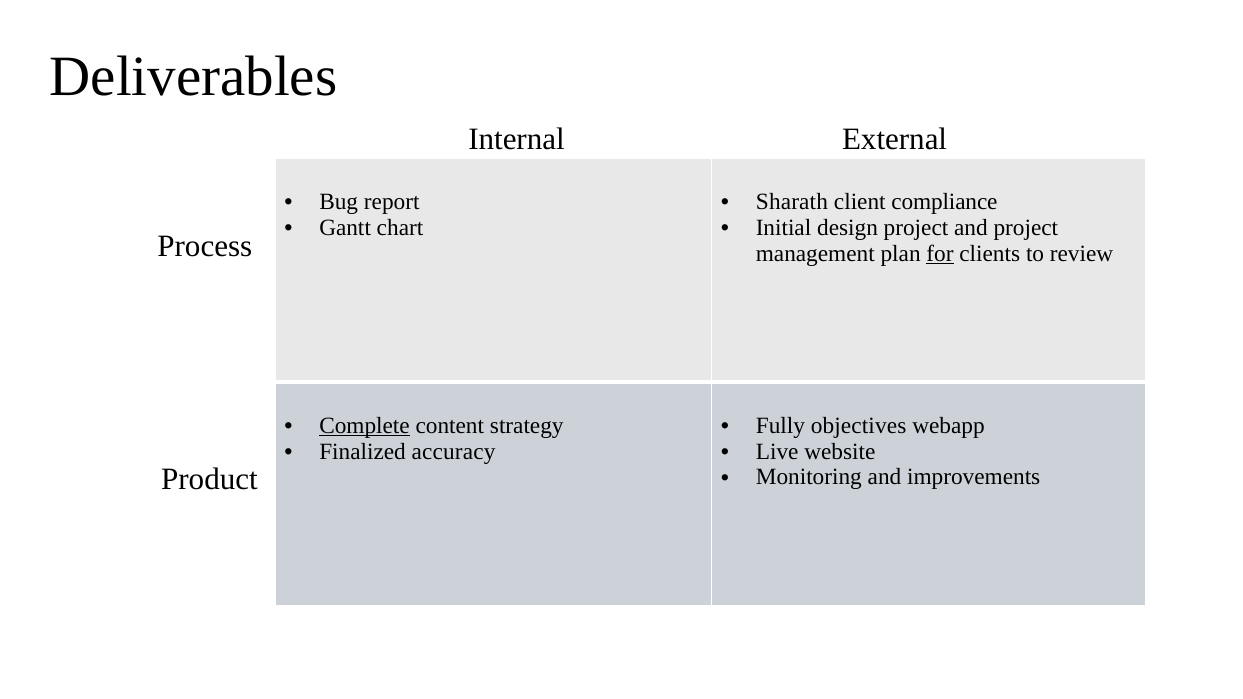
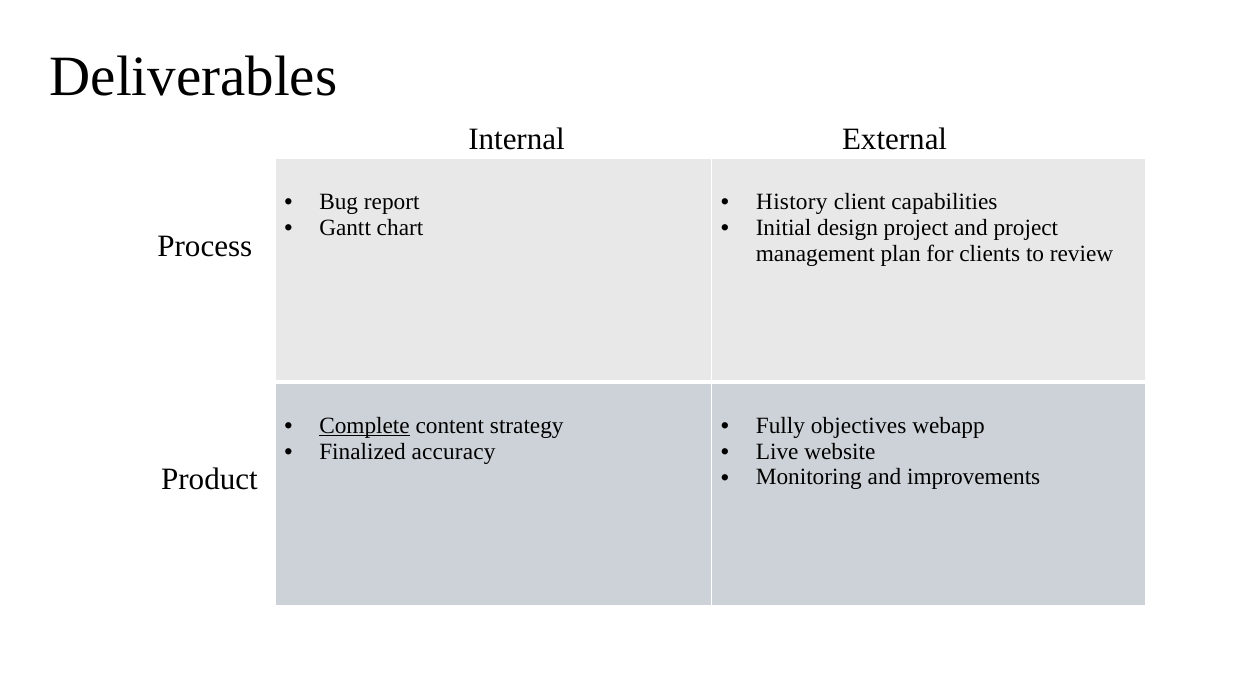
Sharath: Sharath -> History (792, 202)
compliance: compliance -> capabilities (944, 202)
for underline: present -> none (940, 254)
